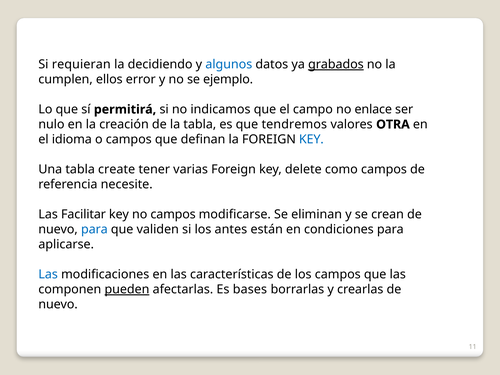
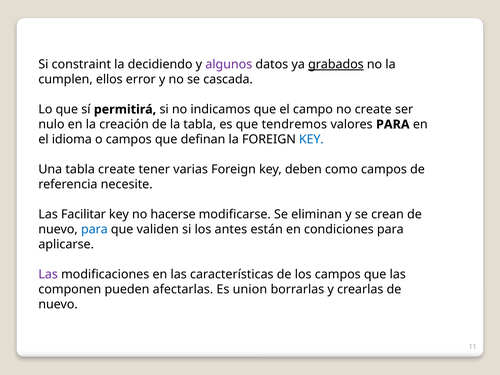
requieran: requieran -> constraint (81, 64)
algunos colour: blue -> purple (229, 64)
ejemplo: ejemplo -> cascada (228, 79)
no enlace: enlace -> create (373, 109)
valores OTRA: OTRA -> PARA (393, 124)
delete: delete -> deben (303, 169)
no campos: campos -> hacerse (173, 214)
Las colour: blue -> purple (48, 274)
pueden underline: present -> none (127, 289)
bases: bases -> union (250, 289)
